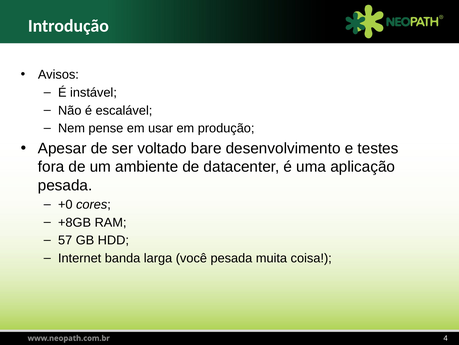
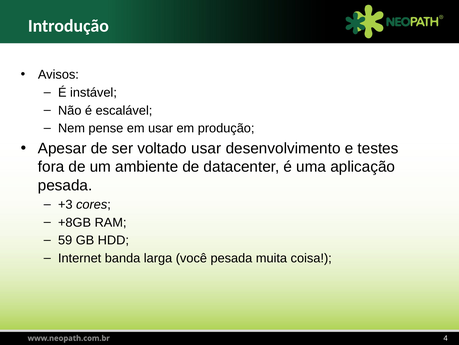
voltado bare: bare -> usar (206, 148)
+0: +0 -> +3 (65, 204)
57: 57 -> 59 (65, 240)
